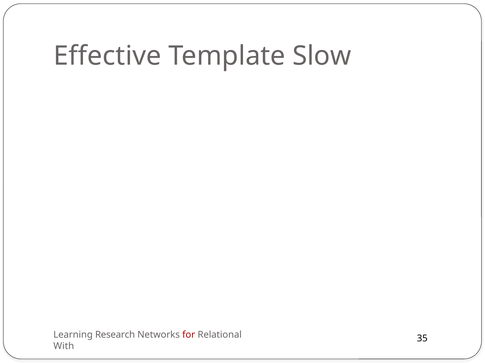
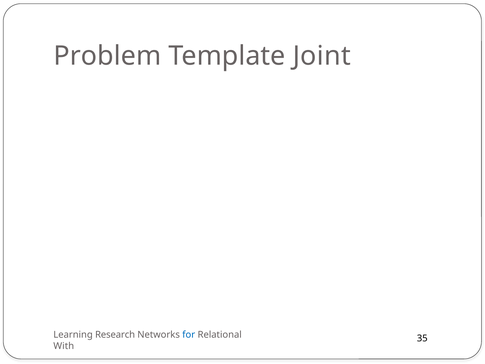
Effective: Effective -> Problem (107, 56)
Slow: Slow -> Joint (322, 56)
for colour: red -> blue (189, 334)
